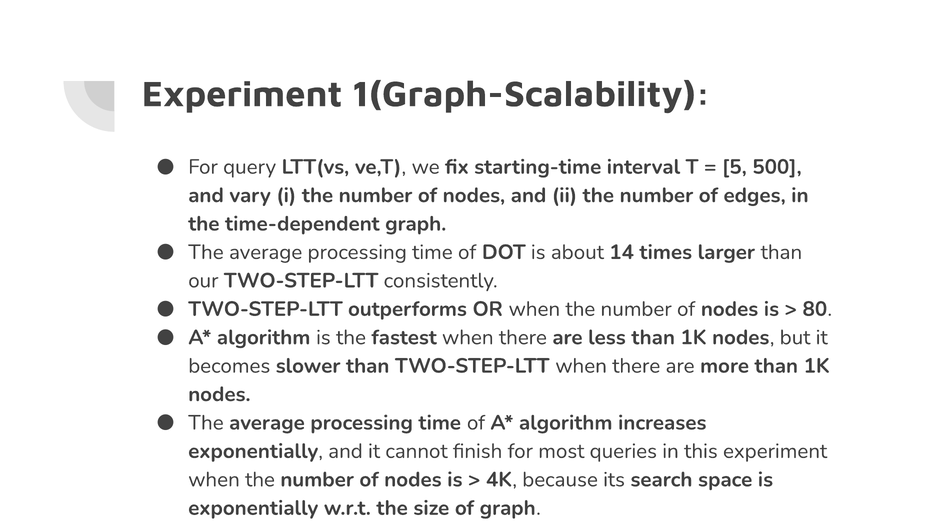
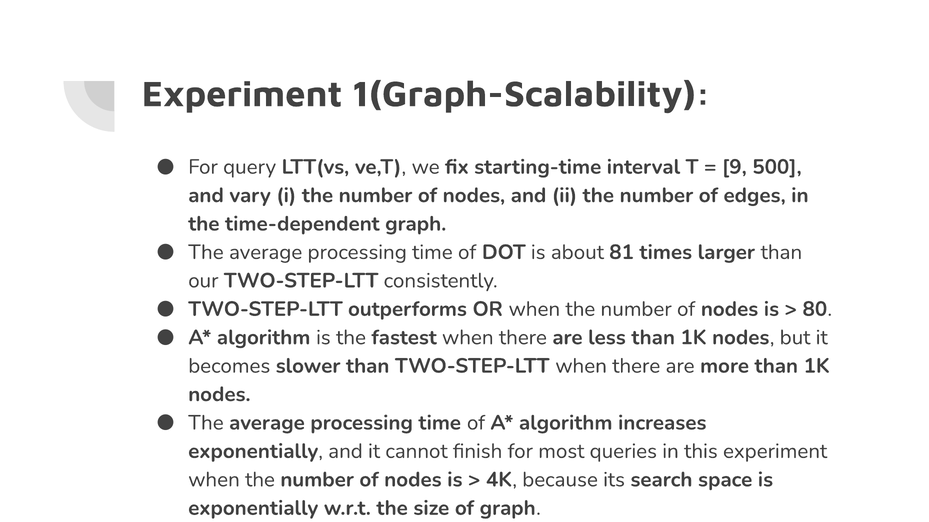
5: 5 -> 9 (734, 167)
14: 14 -> 81 (622, 252)
